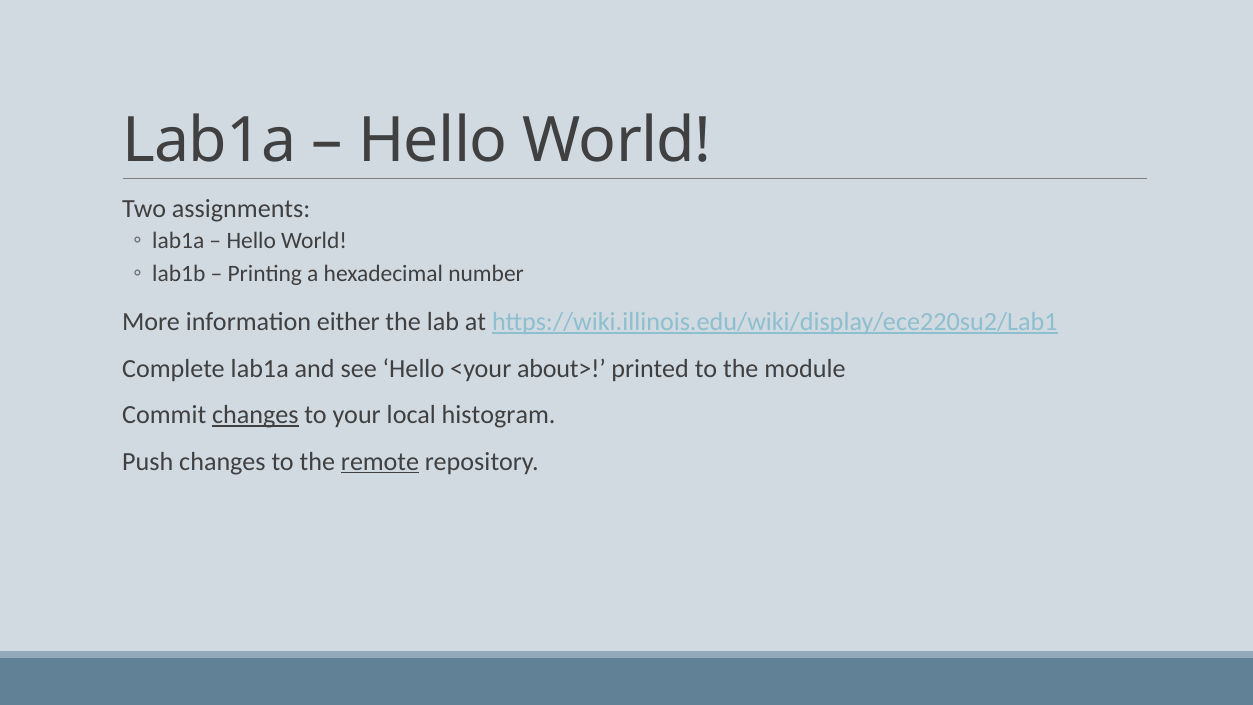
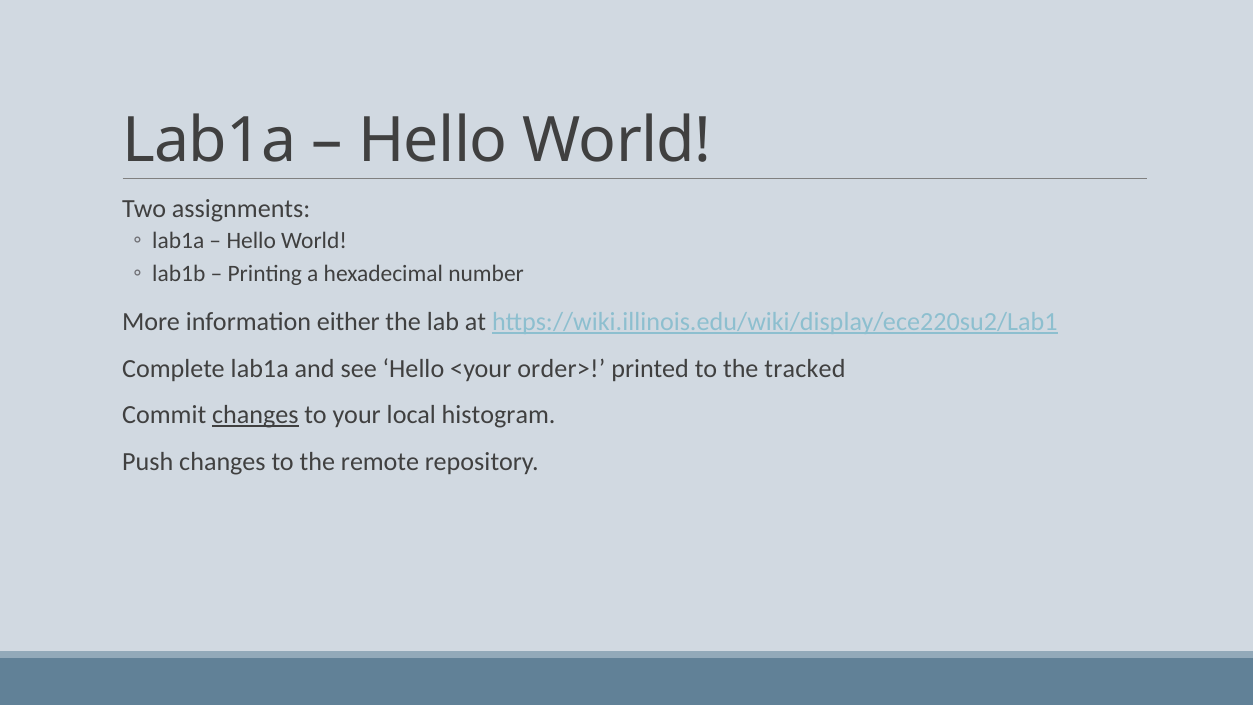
about>: about> -> order> (561, 368)
module: module -> tracked (805, 368)
remote underline: present -> none (380, 461)
